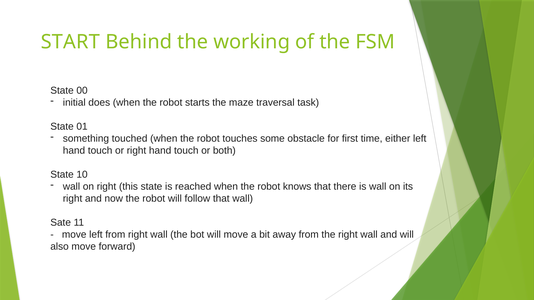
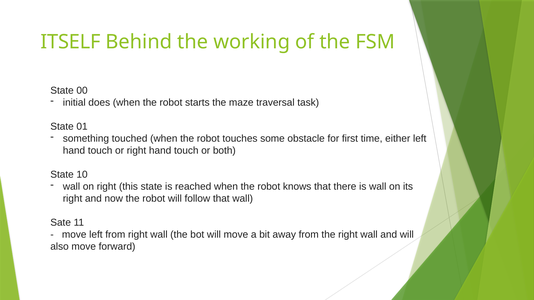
START: START -> ITSELF (71, 42)
